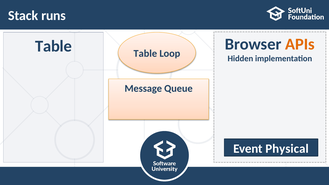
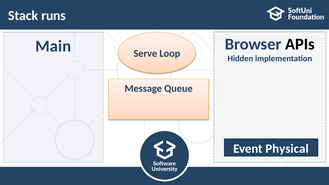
APIs colour: orange -> black (300, 44)
Table: Table -> Main (53, 46)
Table: Table -> Serve (145, 53)
